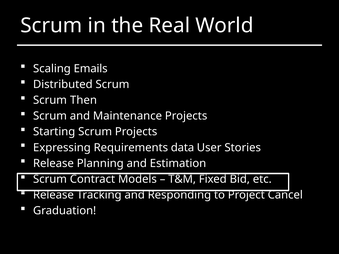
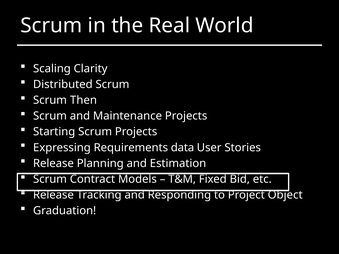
Emails: Emails -> Clarity (91, 69)
Cancel: Cancel -> Object (285, 195)
